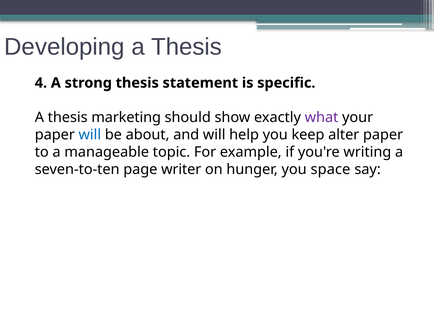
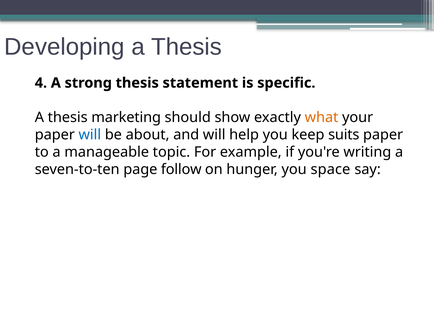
what colour: purple -> orange (322, 118)
alter: alter -> suits (344, 135)
writer: writer -> follow (181, 170)
